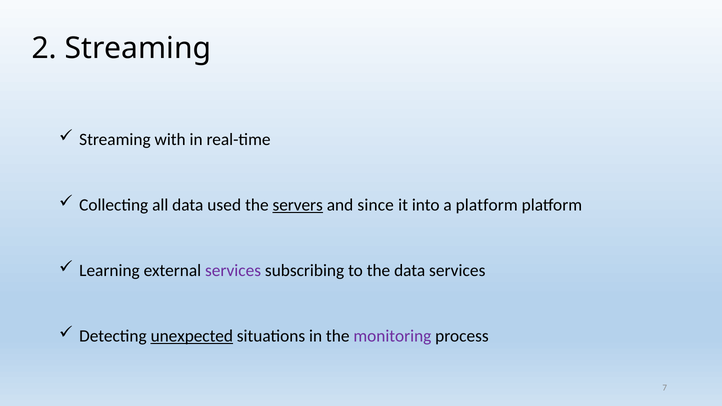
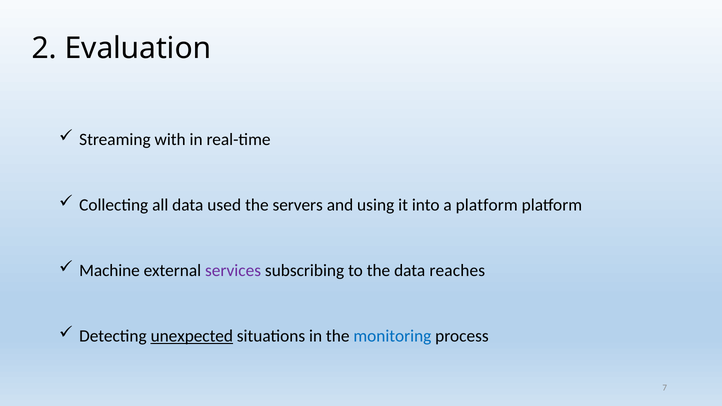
2 Streaming: Streaming -> Evaluation (138, 48)
servers underline: present -> none (298, 205)
since: since -> using (376, 205)
Learning: Learning -> Machine (110, 271)
data services: services -> reaches (457, 271)
monitoring colour: purple -> blue (392, 336)
